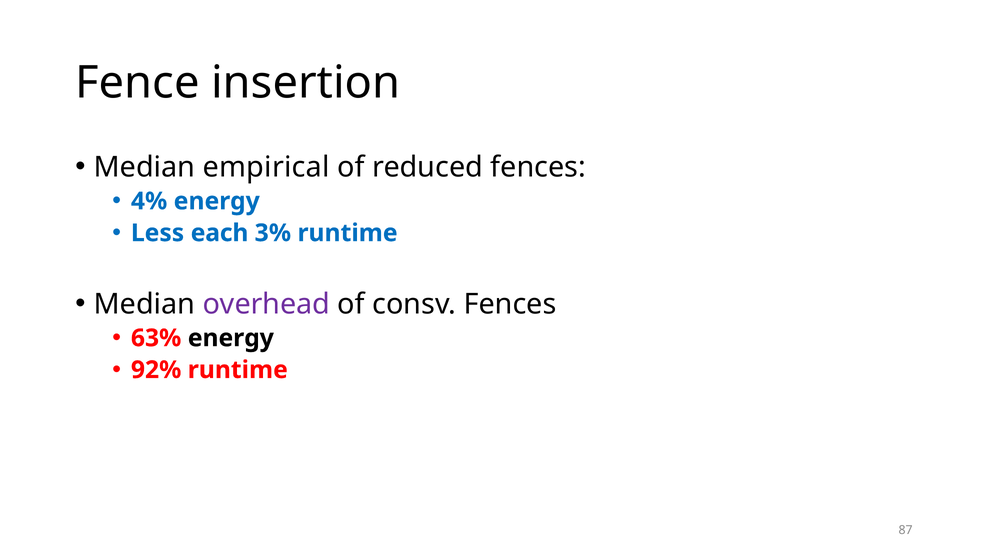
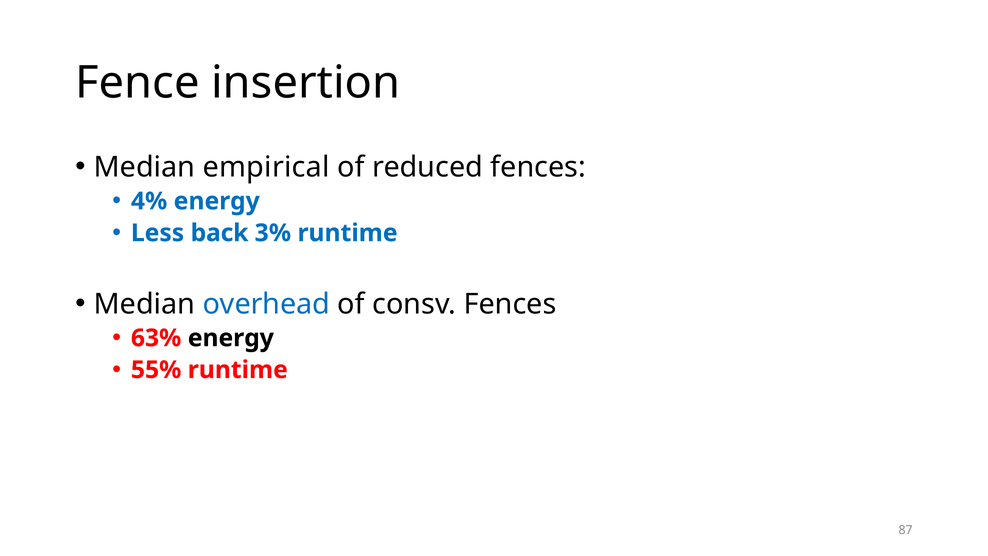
each: each -> back (220, 233)
overhead colour: purple -> blue (266, 304)
92%: 92% -> 55% (156, 370)
